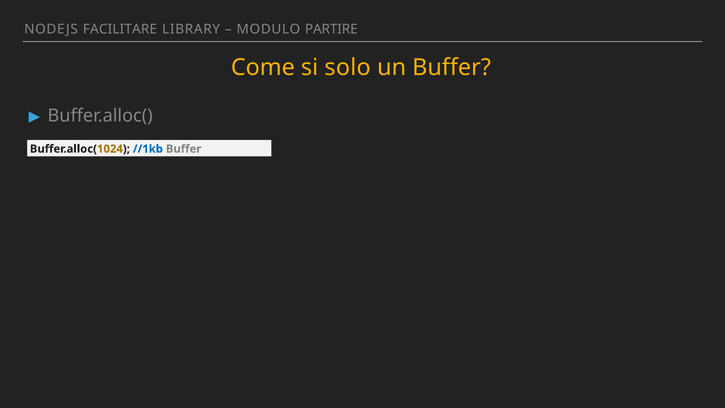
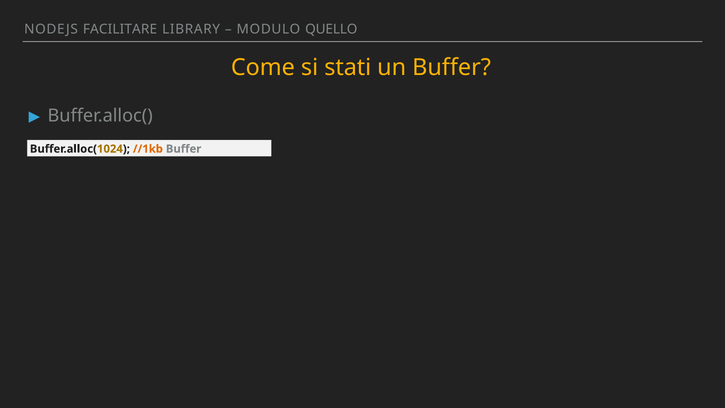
PARTIRE: PARTIRE -> QUELLO (331, 29)
solo: solo -> stati (348, 68)
//1kb colour: blue -> orange (148, 149)
